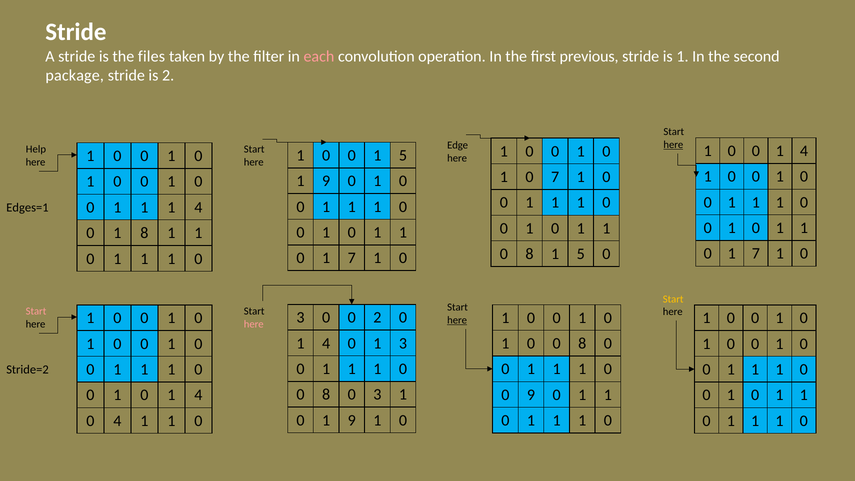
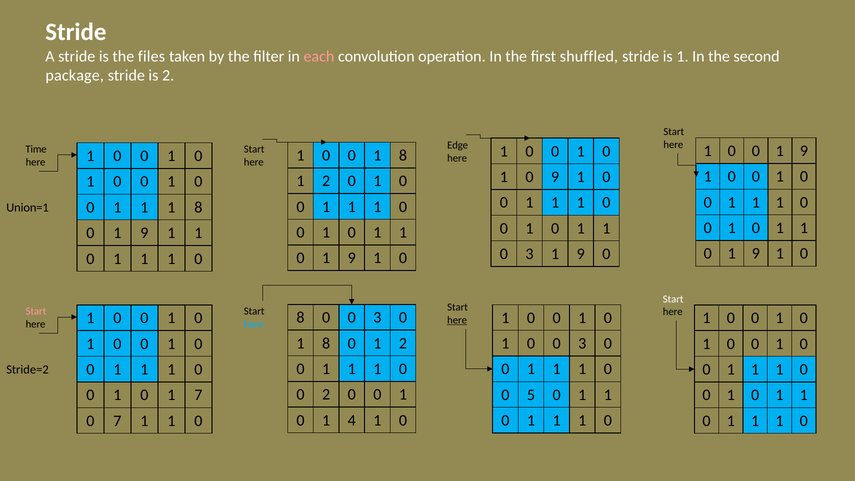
previous: previous -> shuffled (589, 56)
here underline: present -> none (673, 145)
Help: Help -> Time (36, 149)
0 0 1 4: 4 -> 9 (804, 151)
0 0 1 5: 5 -> 8 (403, 155)
0 7: 7 -> 9 (555, 177)
9: 9 -> 2 (326, 181)
1 1 4: 4 -> 8 (198, 207)
Edges=1: Edges=1 -> Union=1 (28, 208)
8: 8 -> 9 (144, 233)
7: 7 -> 9 (756, 254)
8: 8 -> 3 (529, 254)
5: 5 -> 9 (581, 254)
7: 7 -> 9 (352, 258)
Start colour: yellow -> white (673, 299)
here colour: pink -> light blue (254, 324)
here 3: 3 -> 8 (300, 318)
2: 2 -> 3 (377, 318)
4: 4 -> 8 (326, 343)
0 1 3: 3 -> 2 (403, 343)
8: 8 -> 3 (582, 343)
8: 8 -> 2 (326, 395)
3: 3 -> 0 (377, 395)
0 9: 9 -> 5 (531, 395)
1 0 1 4: 4 -> 7 (198, 395)
0 1 9: 9 -> 4 (352, 420)
0 4: 4 -> 7 (117, 421)
